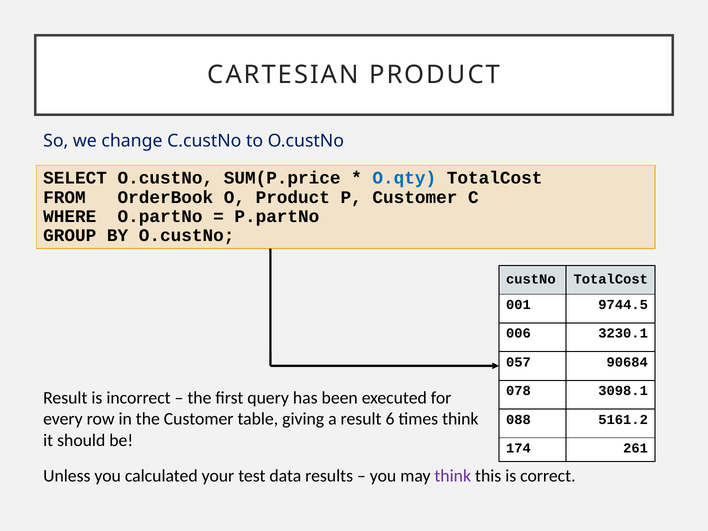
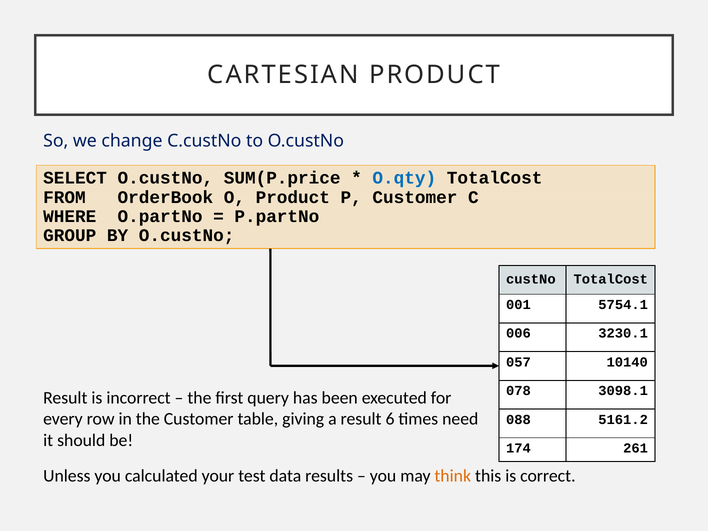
9744.5: 9744.5 -> 5754.1 (623, 305)
90684: 90684 -> 10140 (627, 362)
times think: think -> need (460, 419)
think colour: purple -> orange (453, 476)
